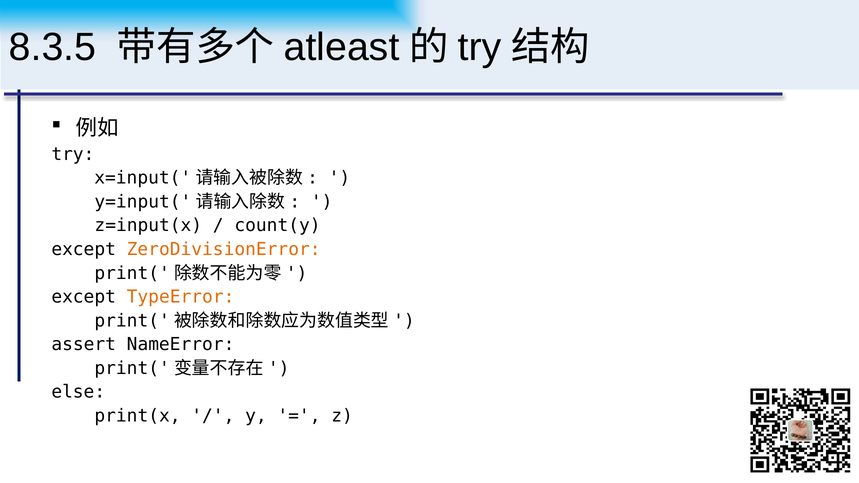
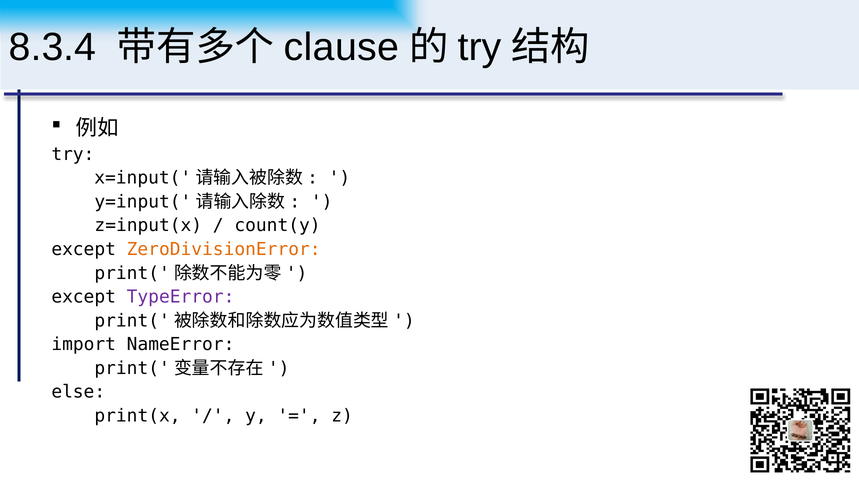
8.3.5: 8.3.5 -> 8.3.4 (53, 47)
atleast: atleast -> clause (341, 47)
TypeError colour: orange -> purple (181, 297)
assert: assert -> import (84, 345)
